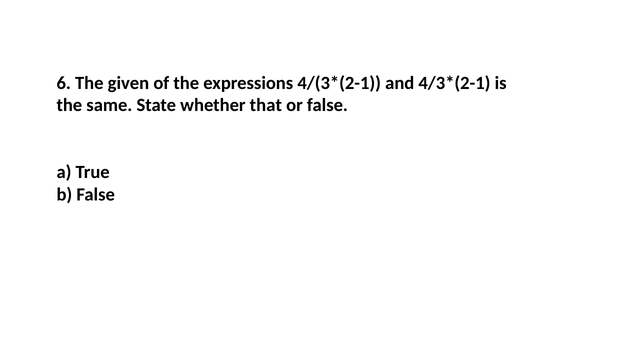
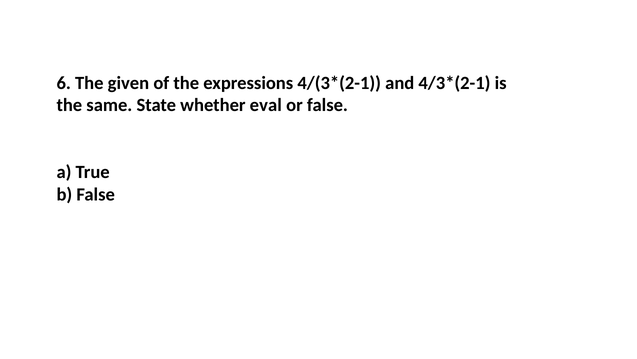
that: that -> eval (266, 105)
